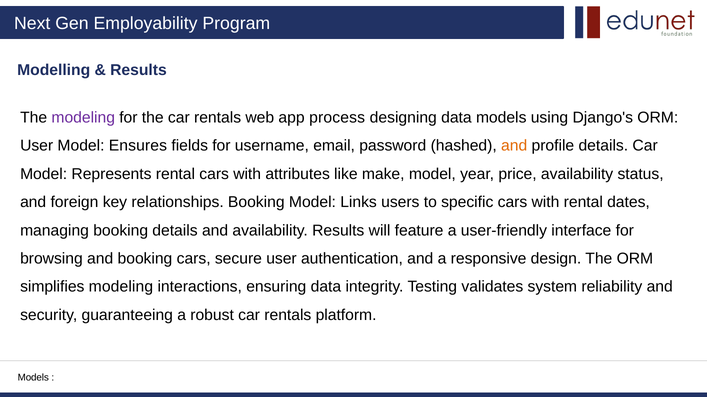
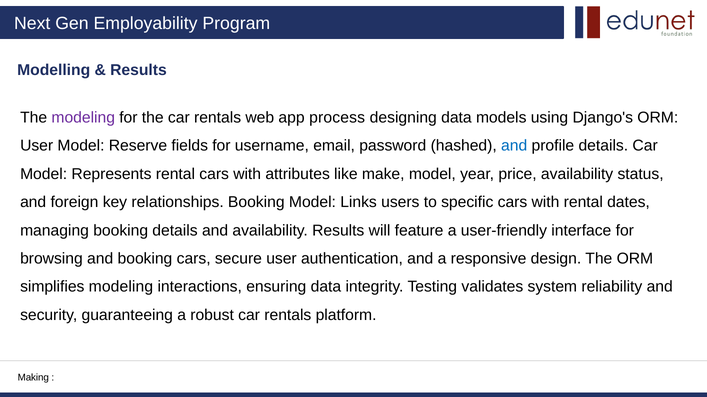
Ensures: Ensures -> Reserve (138, 146)
and colour: orange -> blue (514, 146)
Models: Models -> Making (33, 378)
